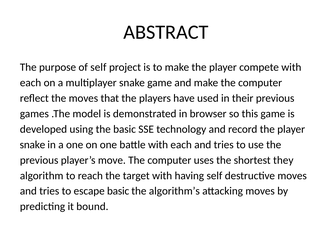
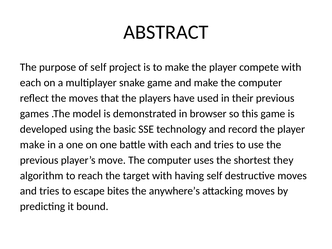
snake: snake -> make (32, 145)
escape basic: basic -> bites (118, 191)
algorithm’s: algorithm’s -> anywhere’s (174, 191)
